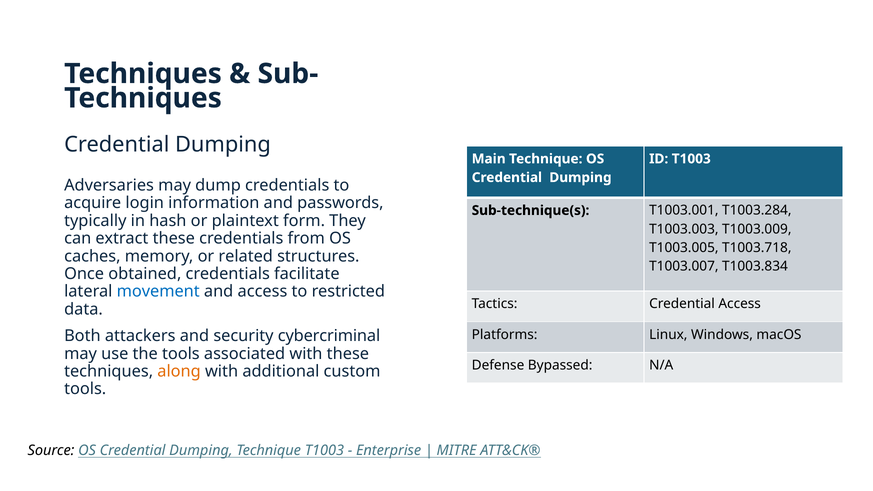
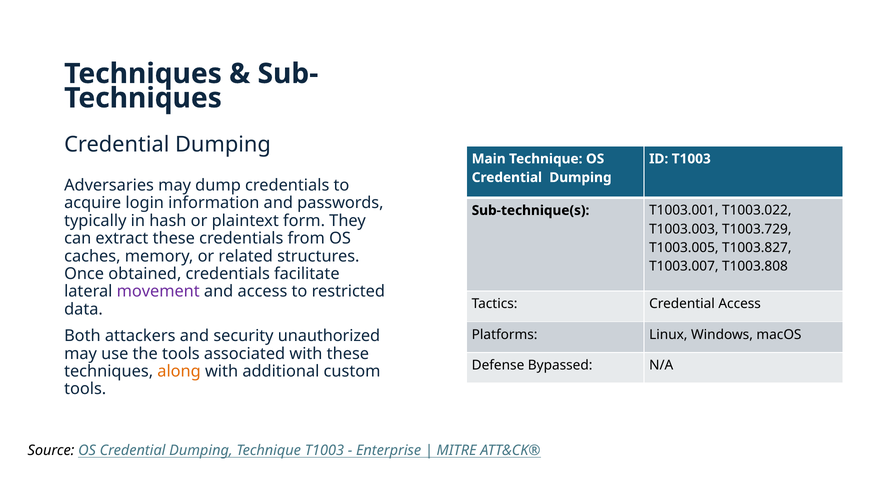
T1003.284: T1003.284 -> T1003.022 (757, 210)
T1003.009: T1003.009 -> T1003.729 (757, 229)
T1003.718: T1003.718 -> T1003.827 (757, 248)
T1003.834: T1003.834 -> T1003.808 (755, 266)
movement colour: blue -> purple (158, 292)
cybercriminal: cybercriminal -> unauthorized (329, 336)
